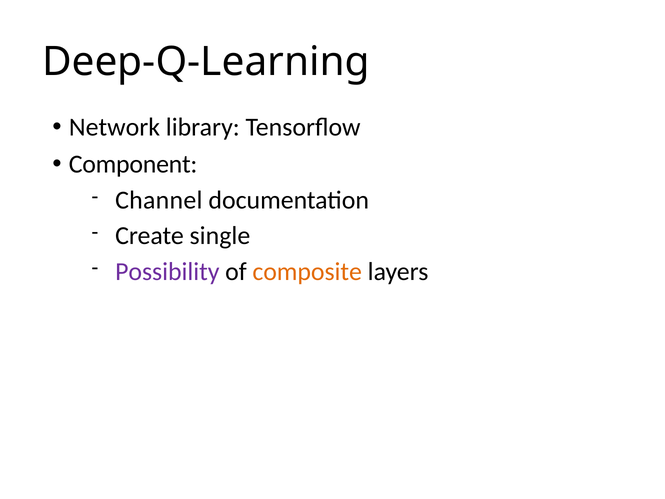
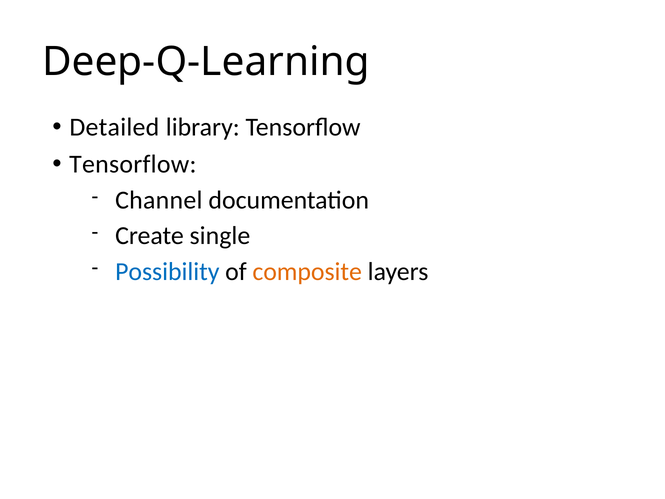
Network: Network -> Detailed (114, 127)
Component: Component -> Tensorflow (133, 164)
Possibility colour: purple -> blue (167, 271)
